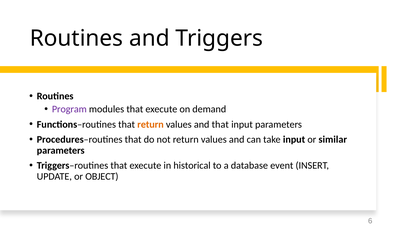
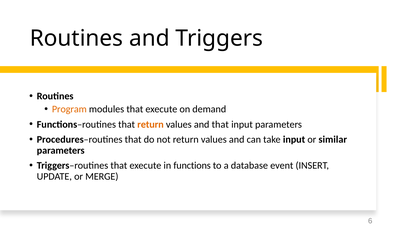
Program colour: purple -> orange (69, 109)
historical: historical -> functions (192, 165)
OBJECT: OBJECT -> MERGE (102, 176)
